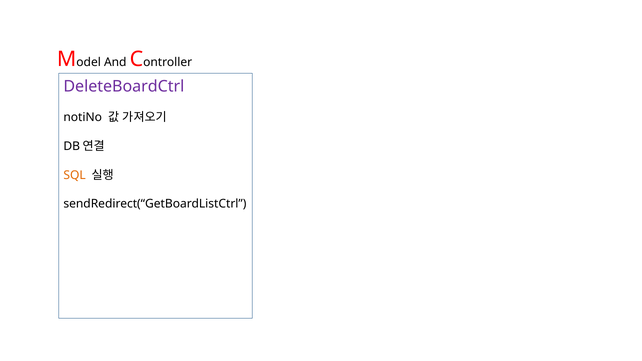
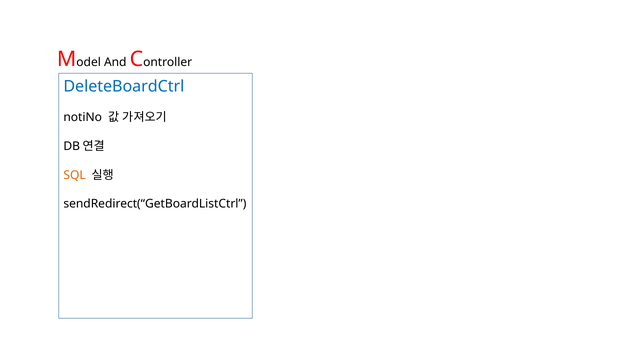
DeleteBoardCtrl colour: purple -> blue (124, 86)
